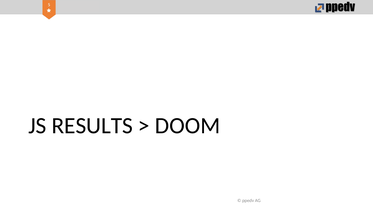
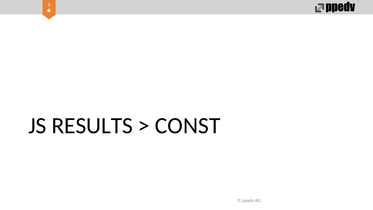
DOOM: DOOM -> CONST (188, 125)
